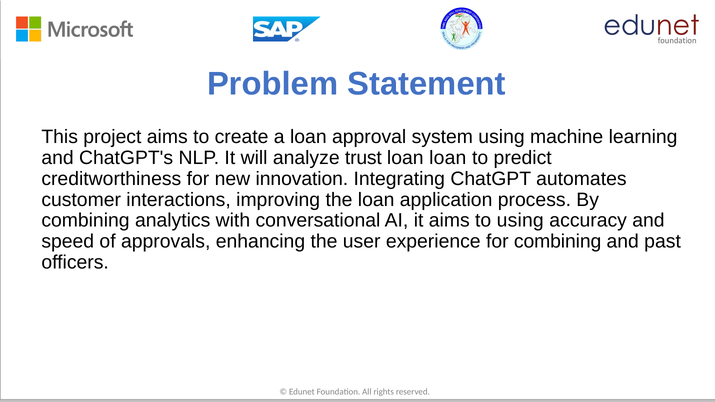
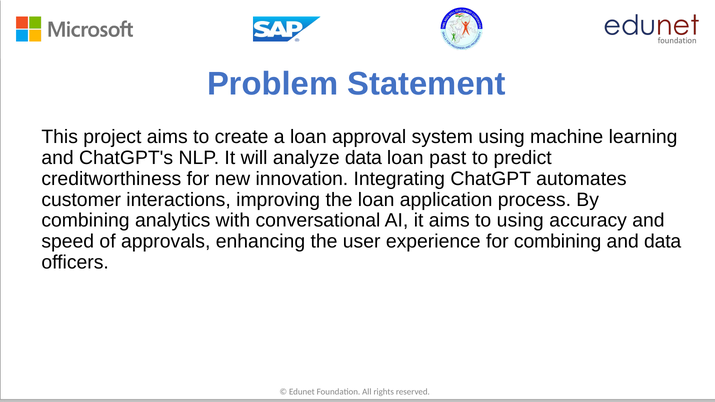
analyze trust: trust -> data (363, 158)
loan loan: loan -> past (448, 158)
and past: past -> data (663, 242)
